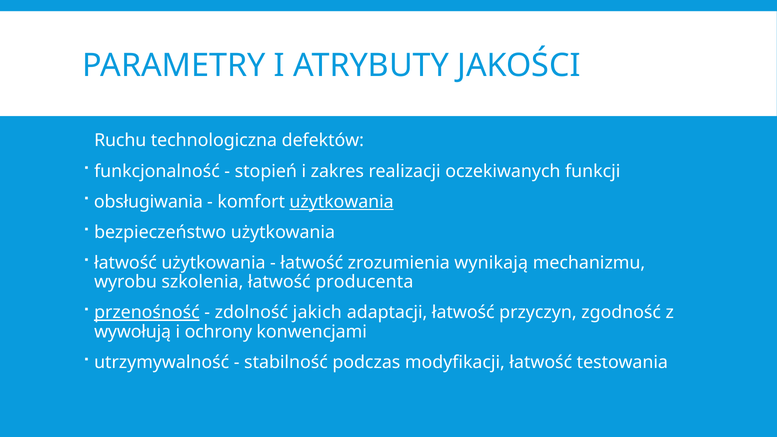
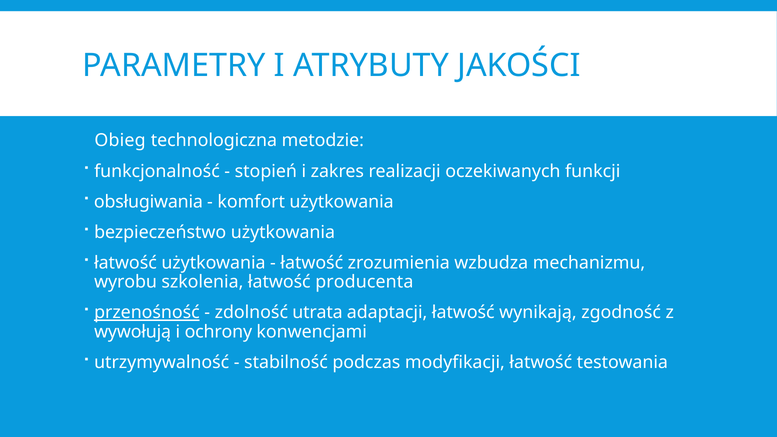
Ruchu: Ruchu -> Obieg (120, 141)
defektów: defektów -> metodzie (323, 141)
użytkowania underline: present -> none (342, 202)
wynikają: wynikają -> wzbudza (491, 263)
jakich: jakich -> utrata (317, 313)
przyczyn: przyczyn -> wynikają (538, 313)
